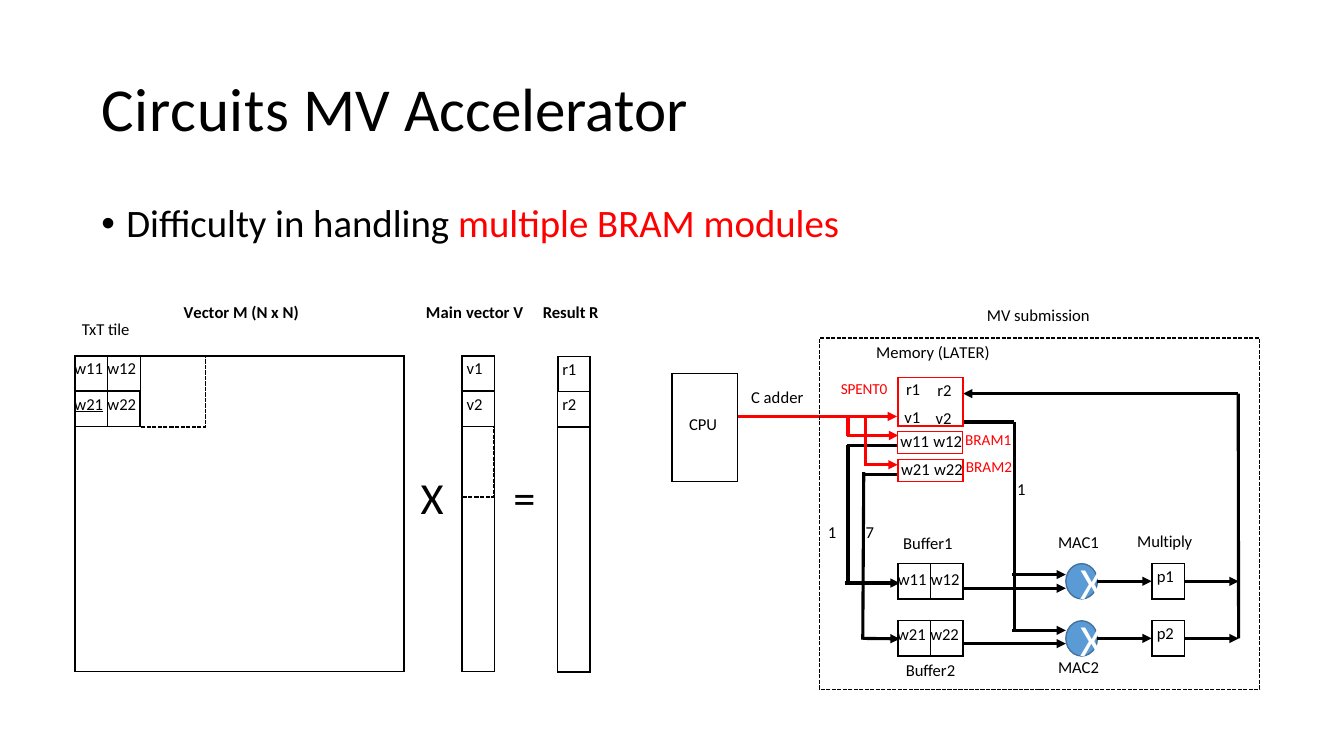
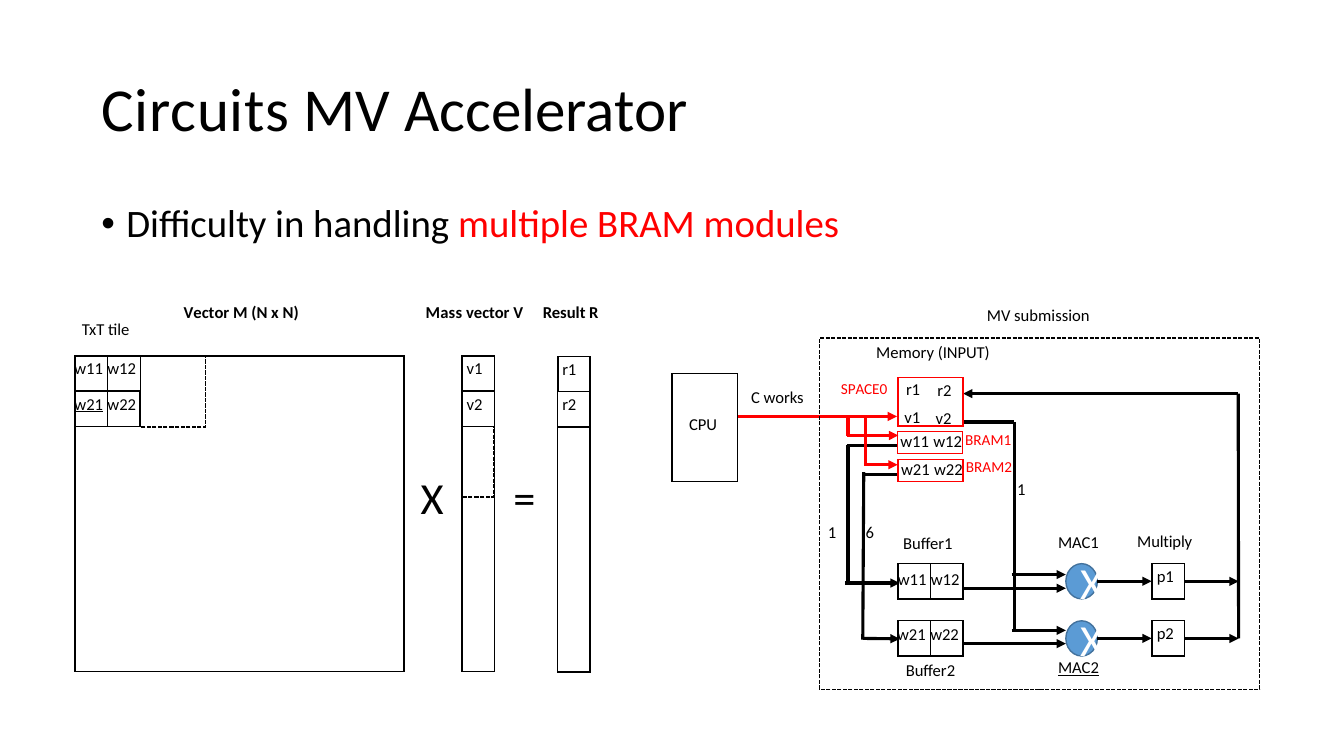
Main: Main -> Mass (444, 313)
LATER: LATER -> INPUT (964, 353)
SPENT0: SPENT0 -> SPACE0 (864, 390)
adder: adder -> works (784, 398)
7: 7 -> 6 (870, 533)
MAC2 underline: none -> present (1079, 668)
